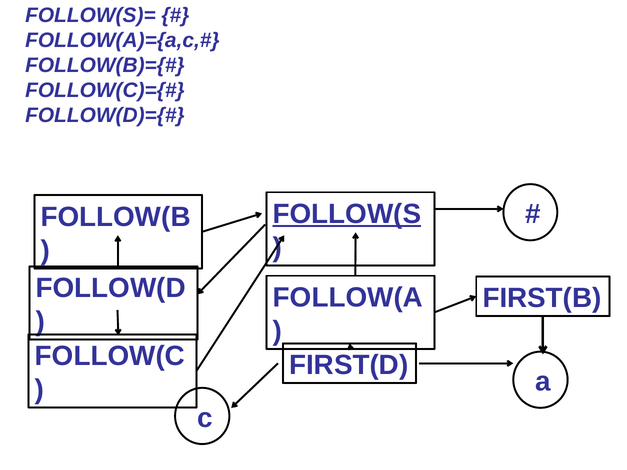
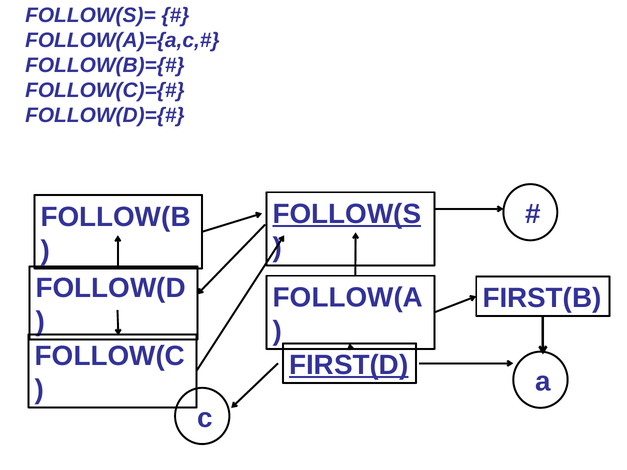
FIRST(D underline: none -> present (349, 365)
